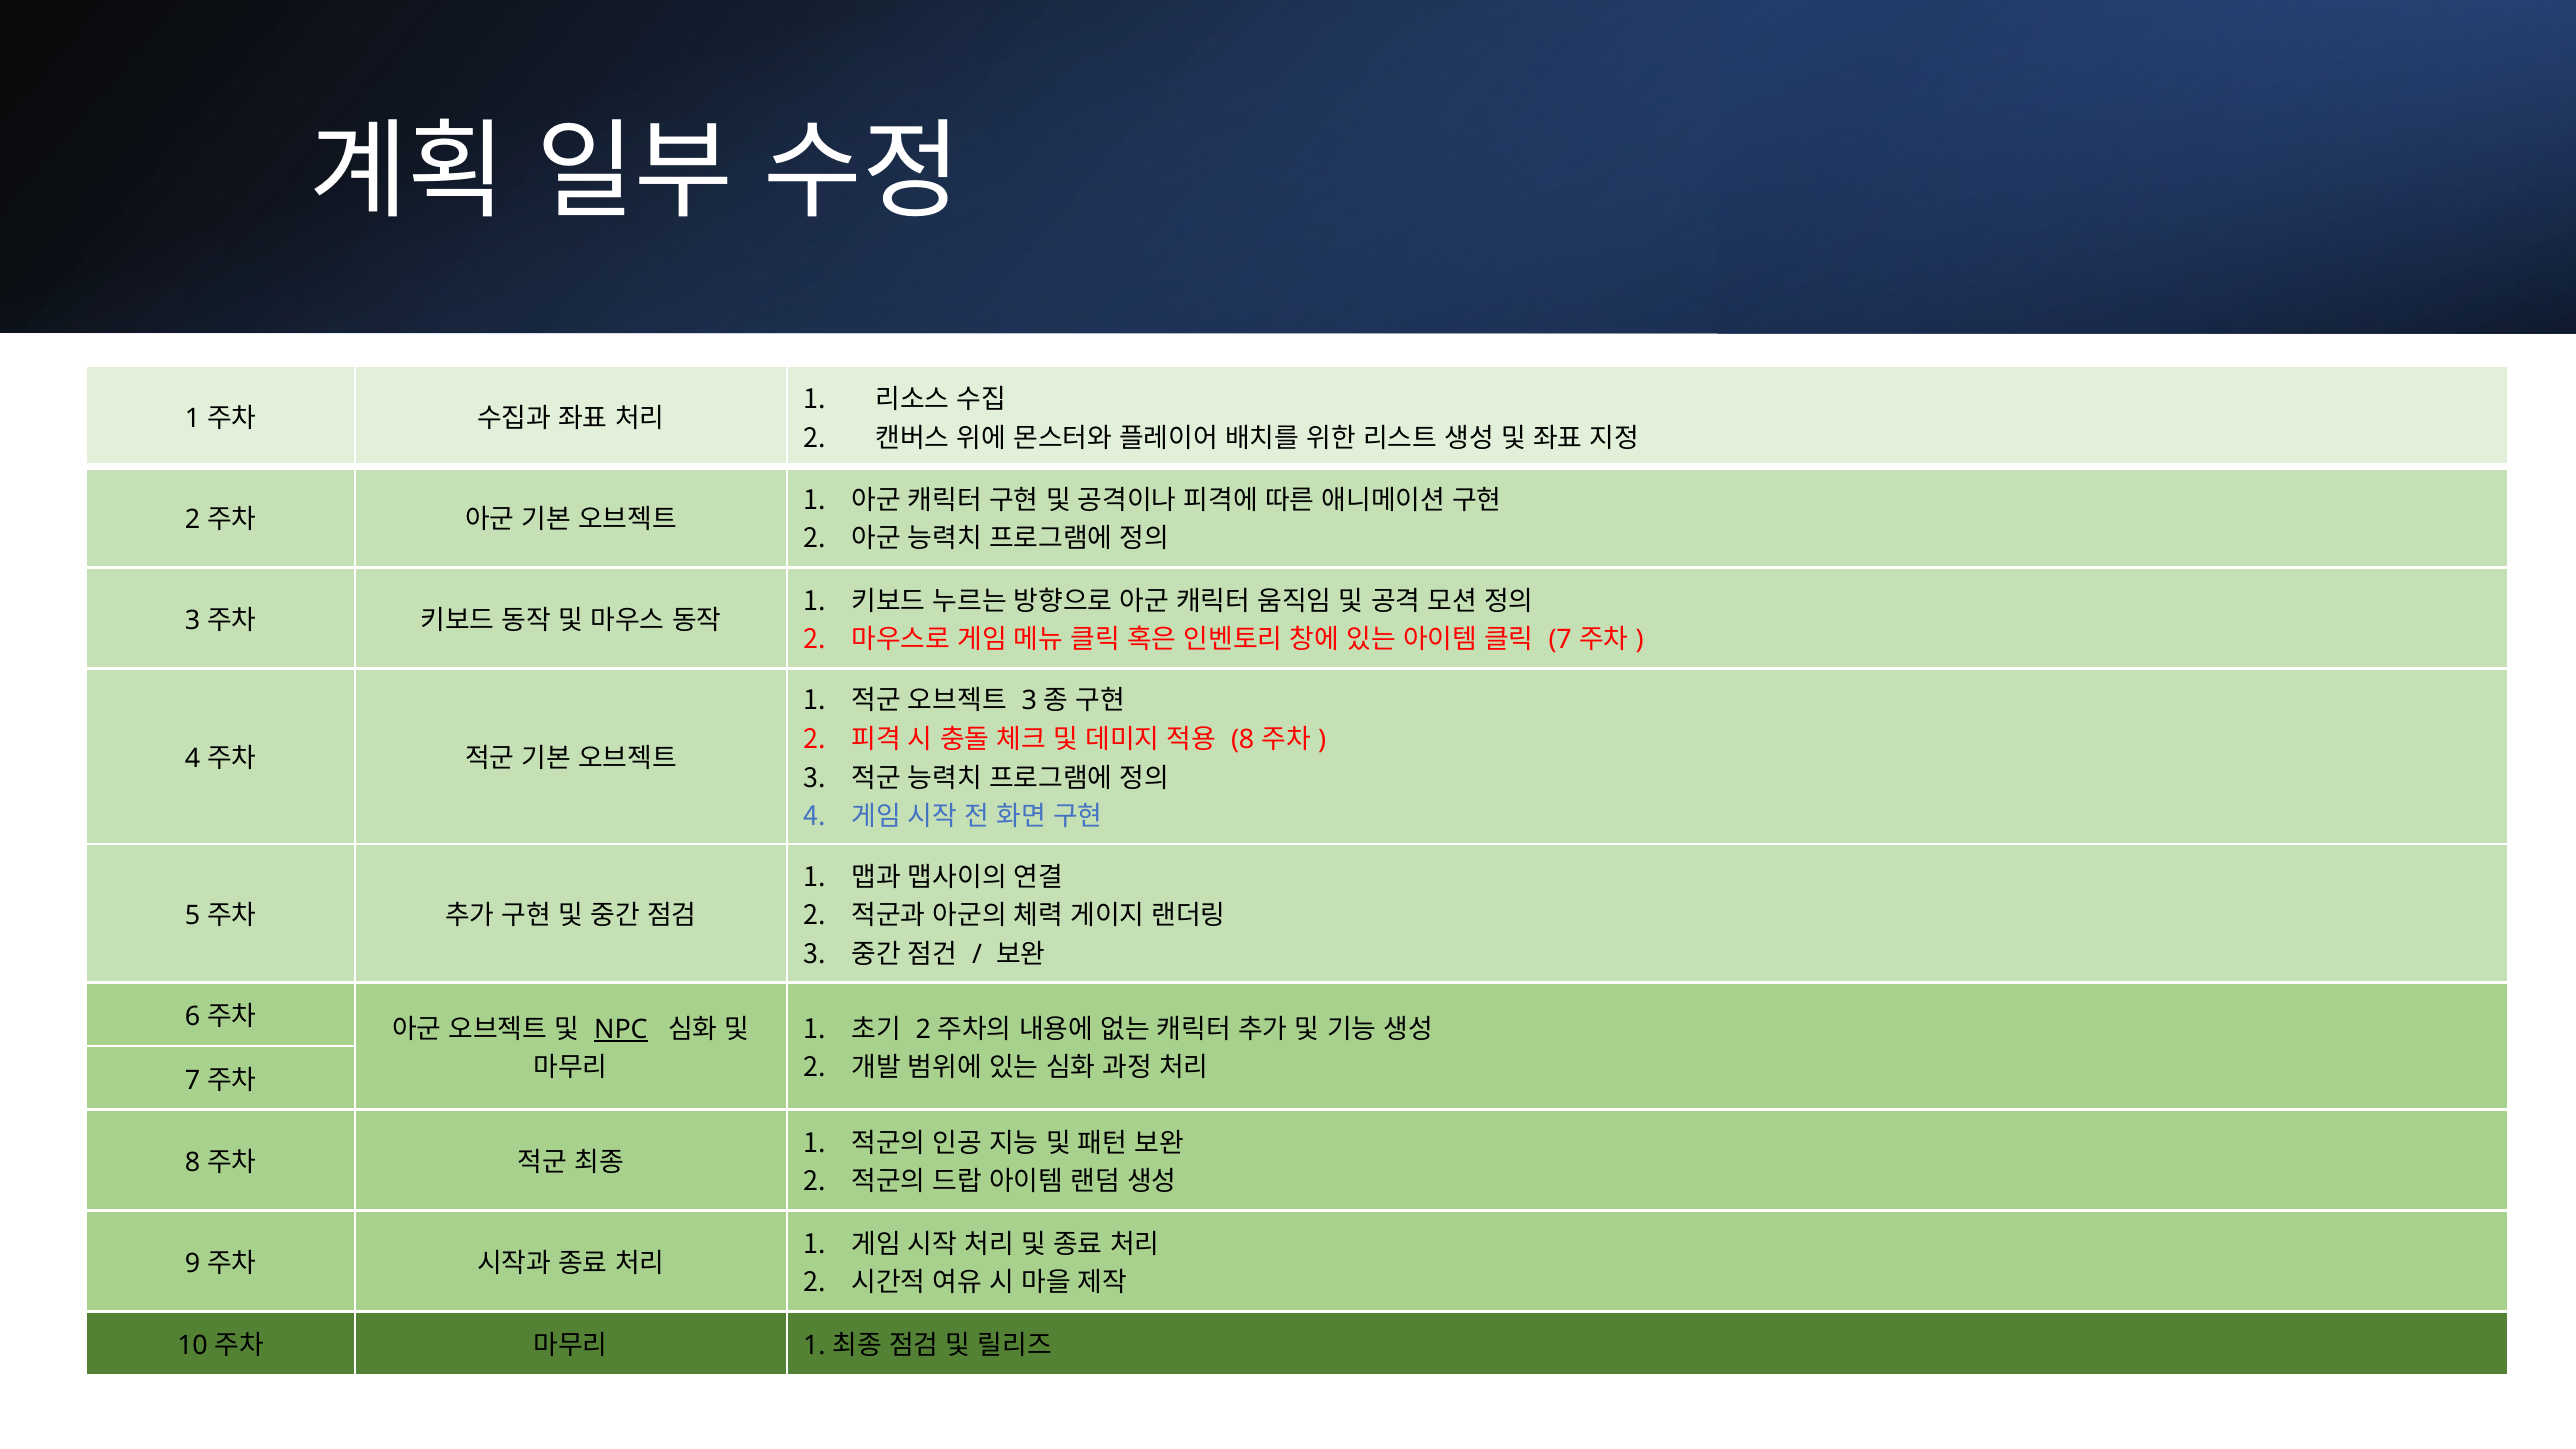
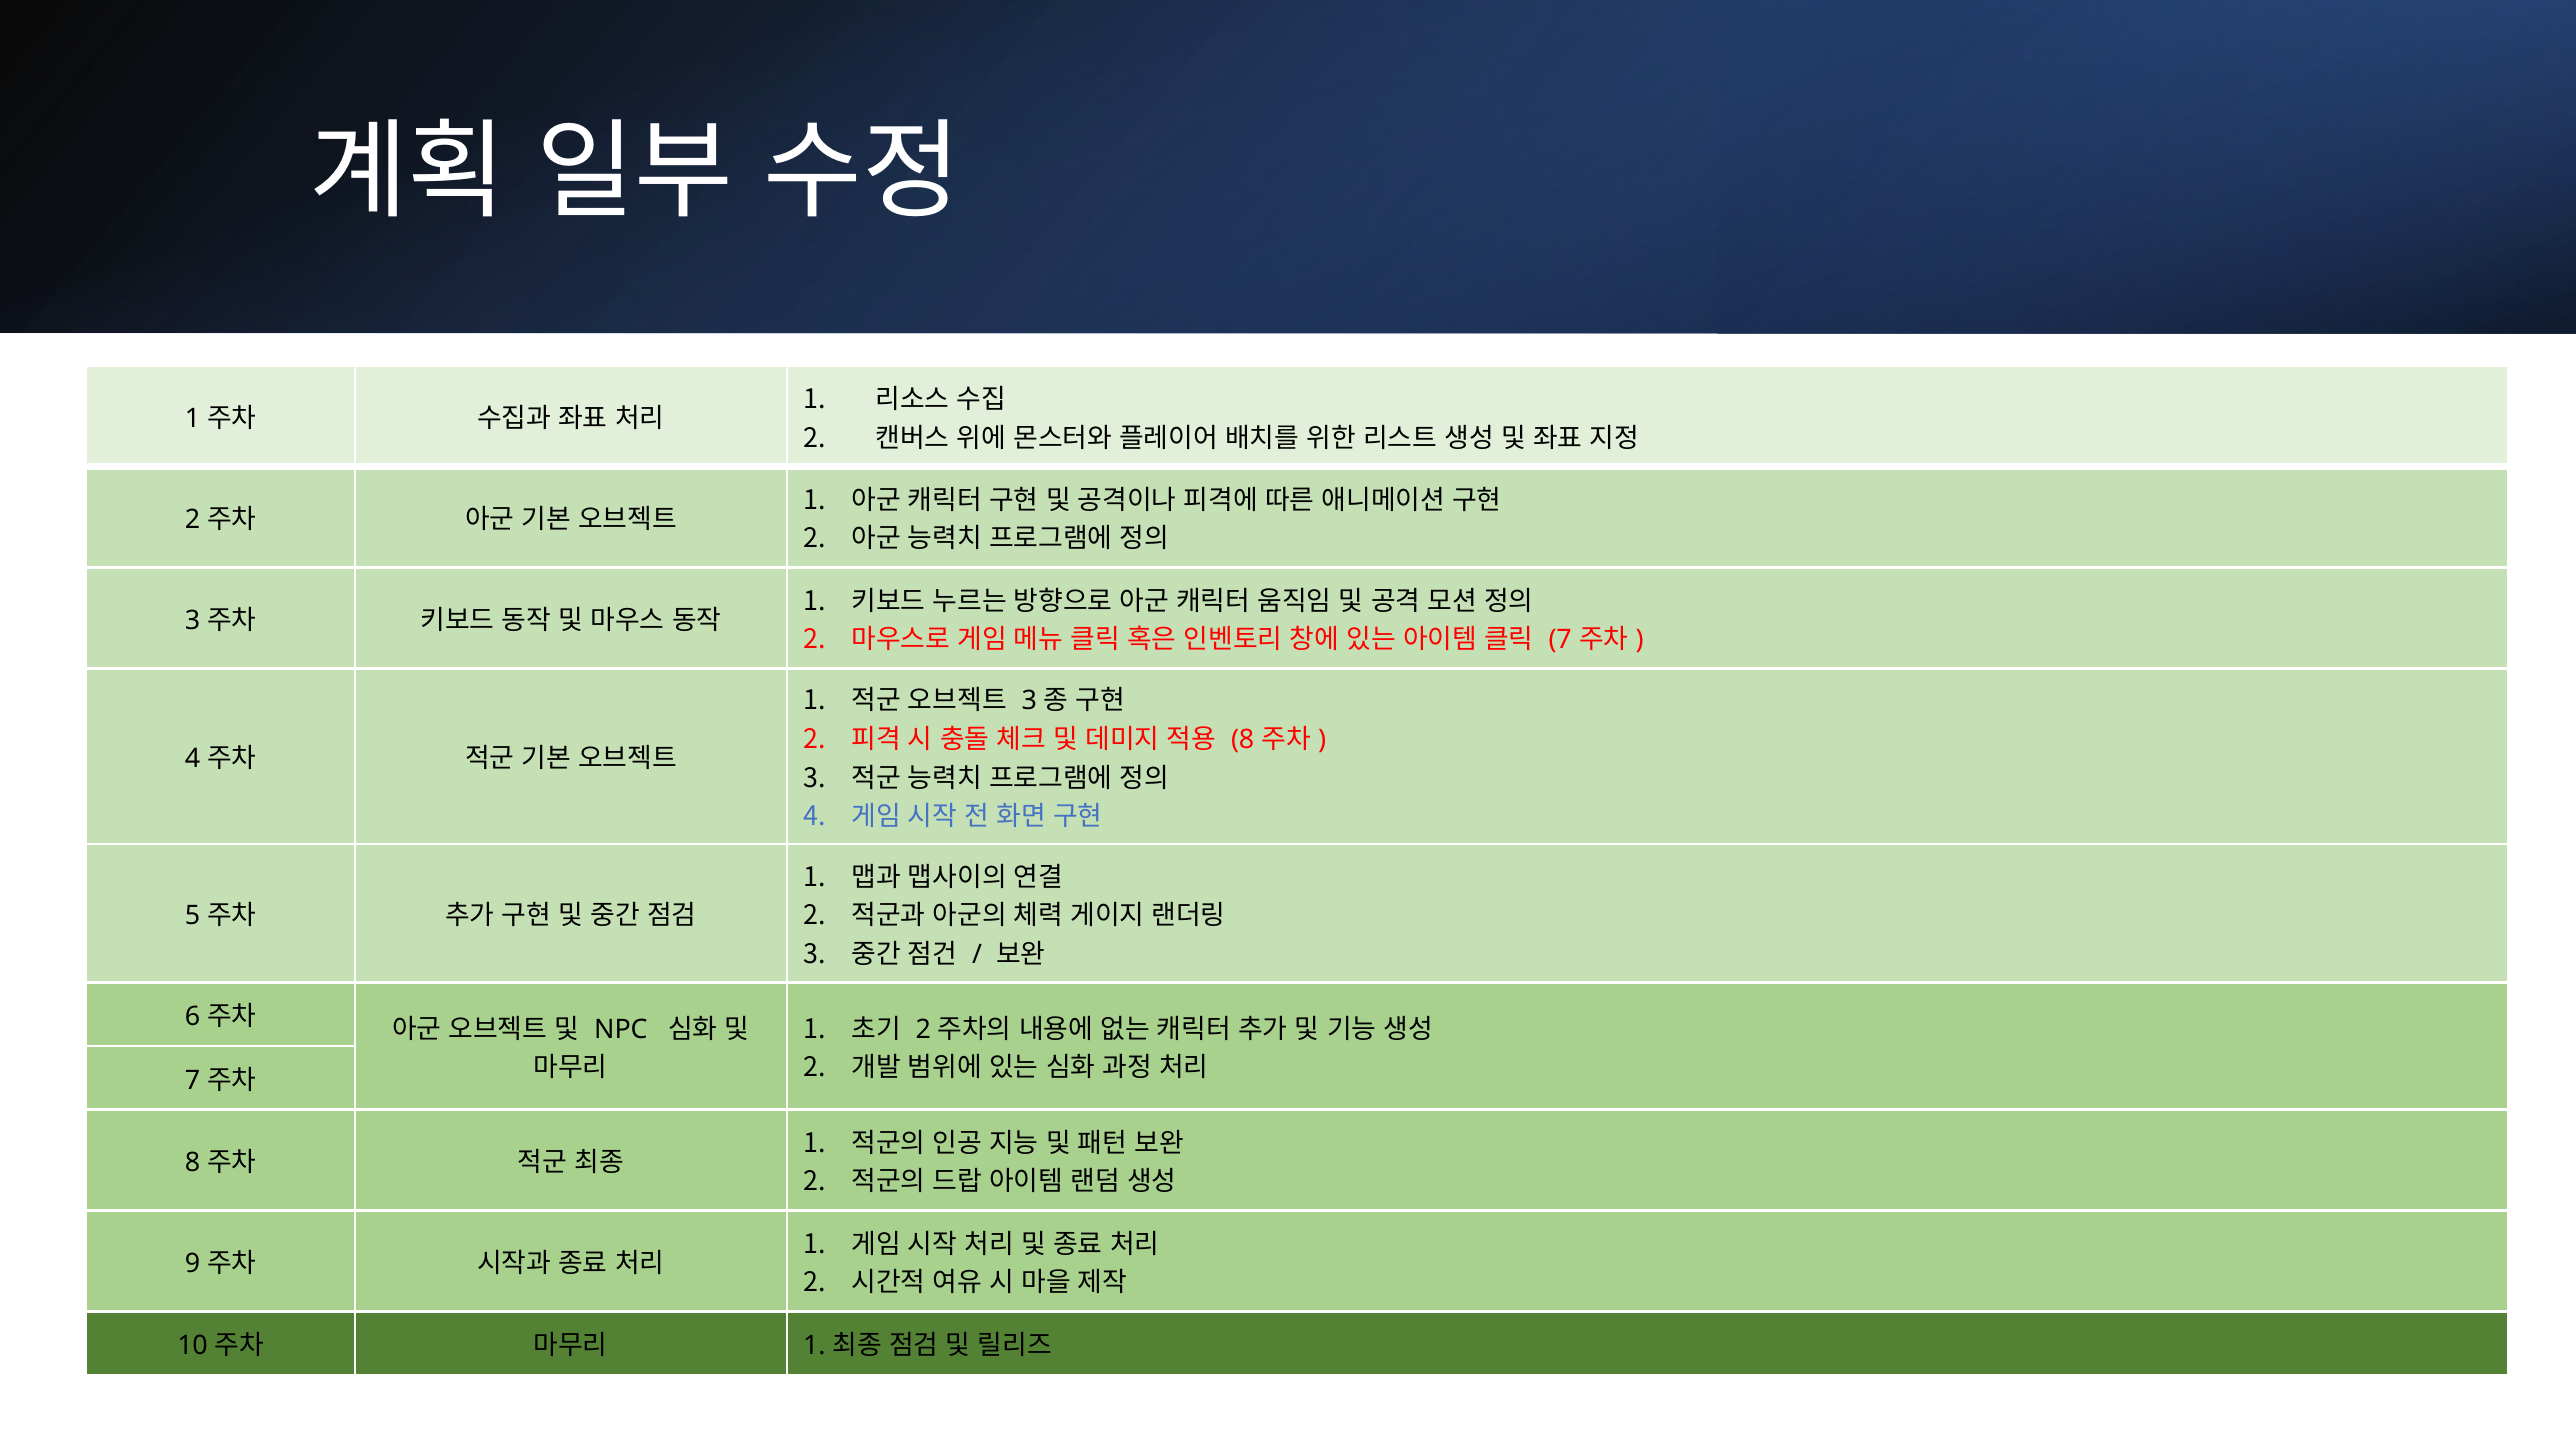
NPC underline: present -> none (621, 1029)
